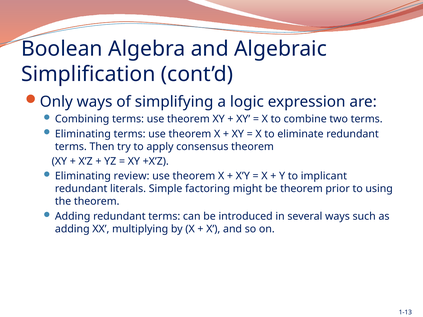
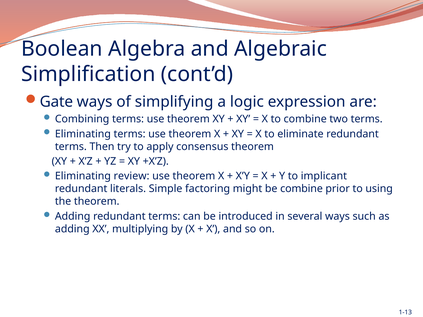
Only: Only -> Gate (56, 102)
be theorem: theorem -> combine (302, 189)
